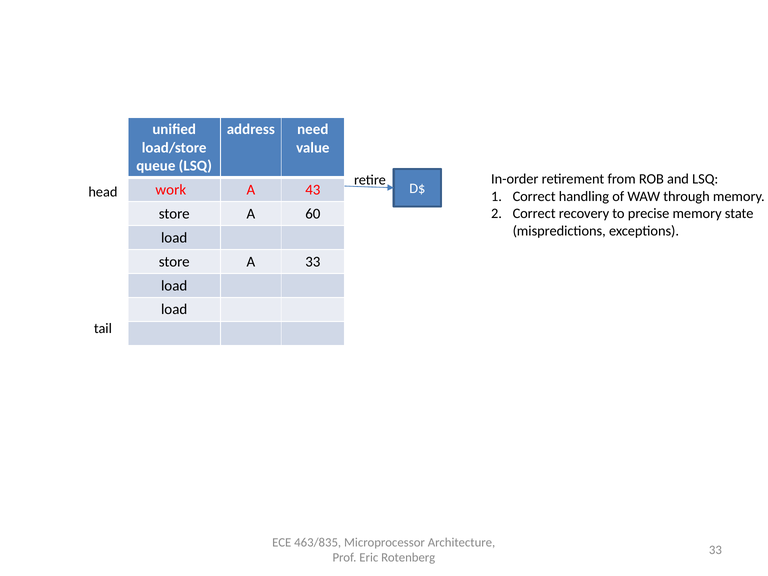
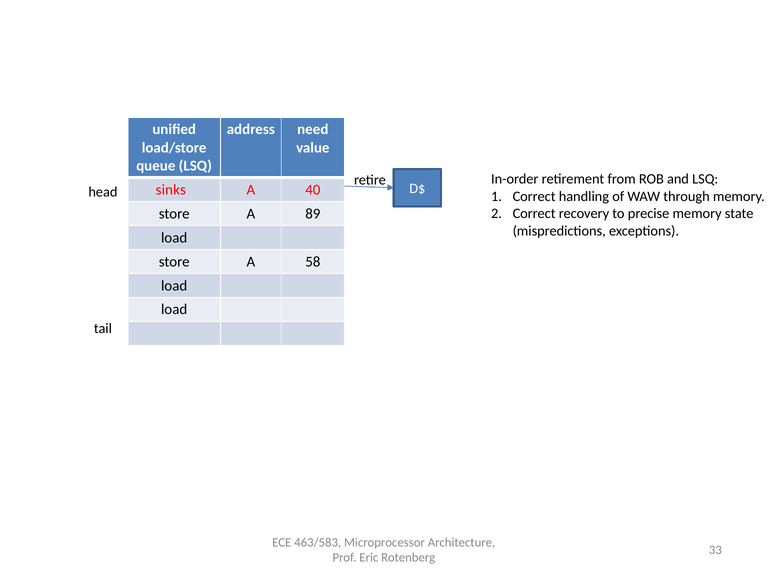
work: work -> sinks (171, 190)
43: 43 -> 40 (313, 190)
60: 60 -> 89 (313, 214)
A 33: 33 -> 58 (313, 262)
463/835: 463/835 -> 463/583 (318, 542)
